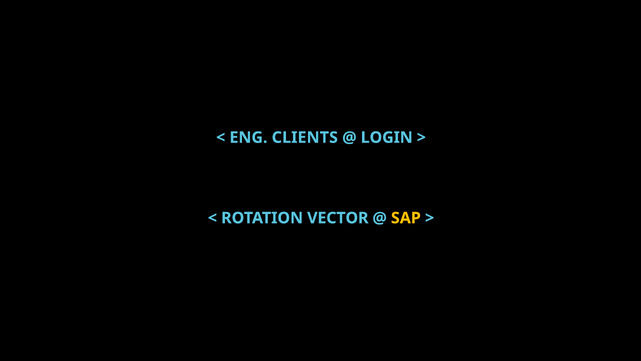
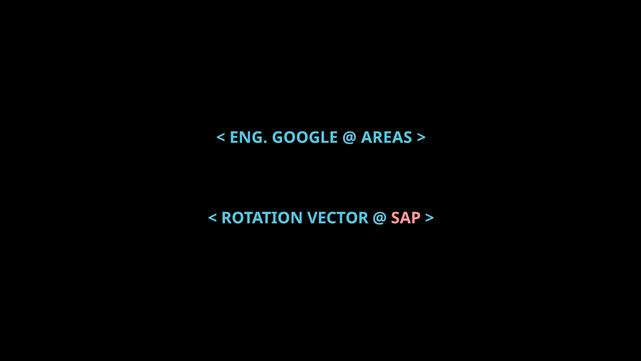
CLIENTS: CLIENTS -> GOOGLE (305, 137)
LOGIN: LOGIN -> AREAS (387, 137)
SAP colour: yellow -> pink (406, 218)
